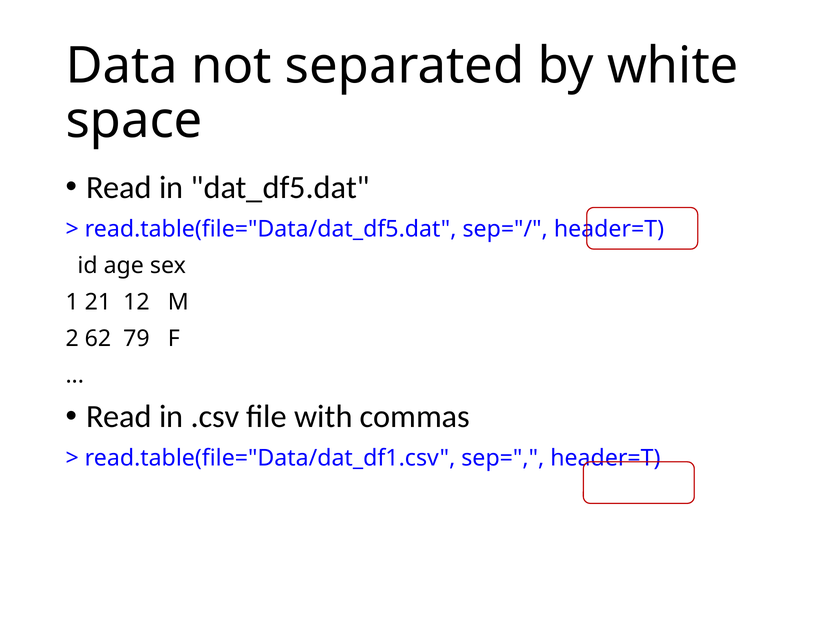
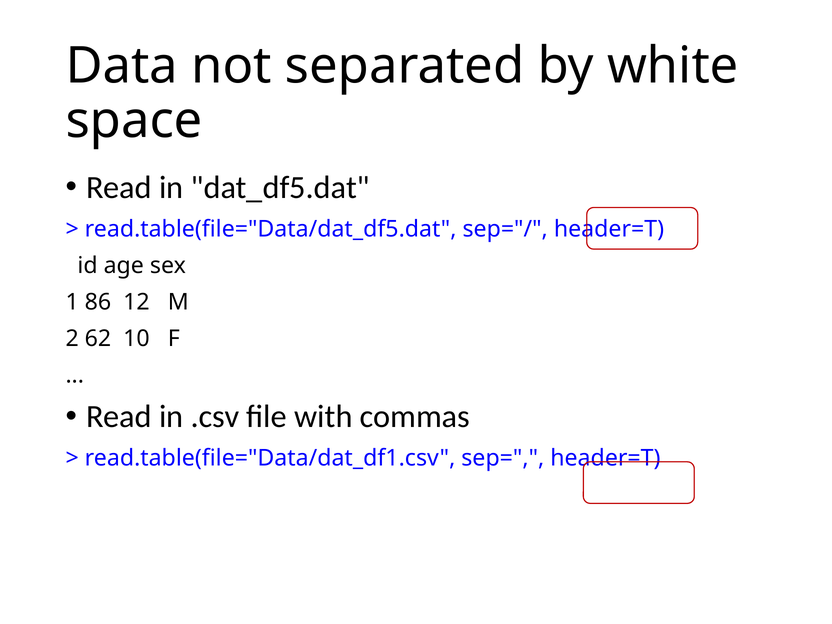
21: 21 -> 86 (98, 302)
79: 79 -> 10 (136, 339)
